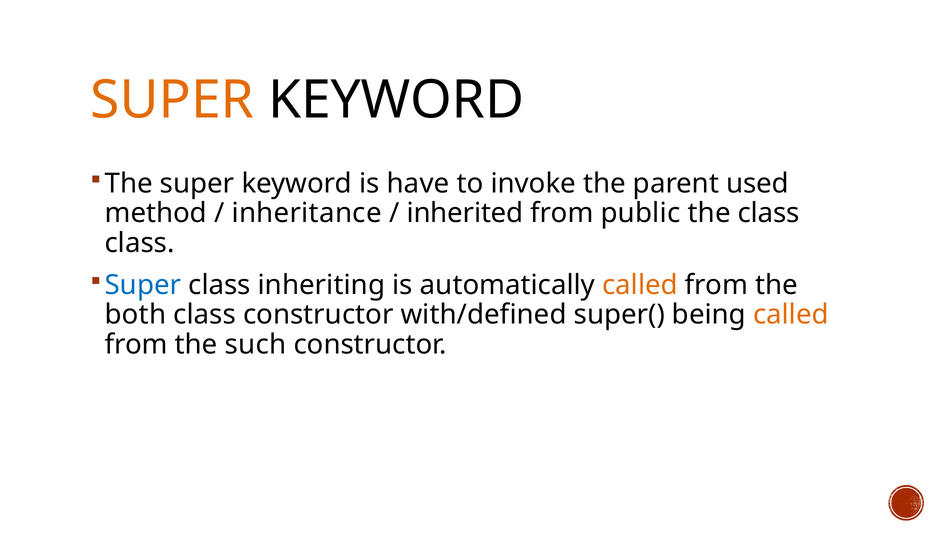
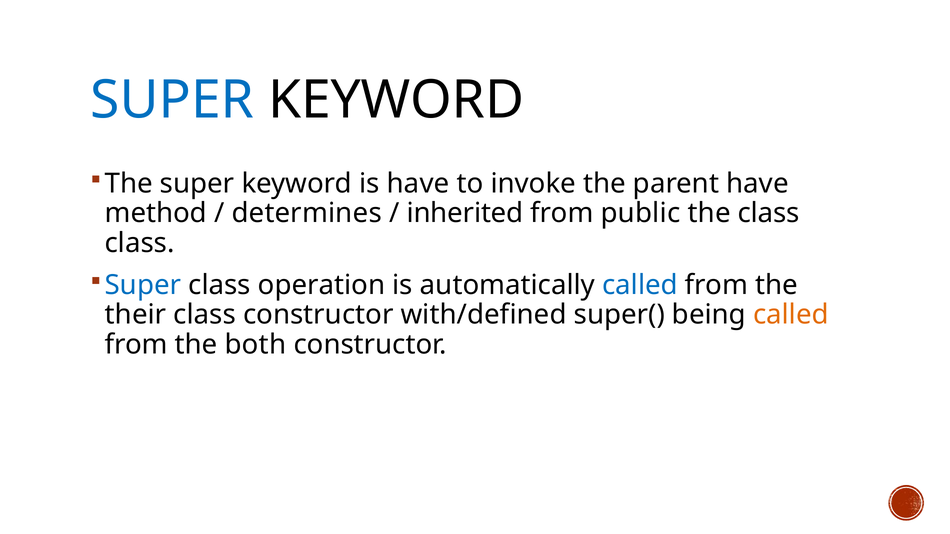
SUPER colour: orange -> blue (172, 100)
parent used: used -> have (757, 184)
inheritance: inheritance -> determines (307, 213)
inheriting: inheriting -> operation (321, 285)
called colour: orange -> blue (640, 285)
both: both -> their (136, 315)
such: such -> both (256, 345)
